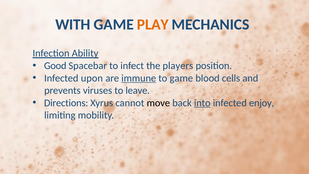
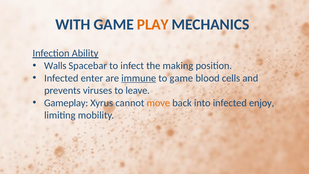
Good: Good -> Walls (55, 66)
players: players -> making (178, 66)
upon: upon -> enter (92, 78)
Directions: Directions -> Gameplay (66, 103)
move colour: black -> orange (158, 103)
into underline: present -> none (202, 103)
